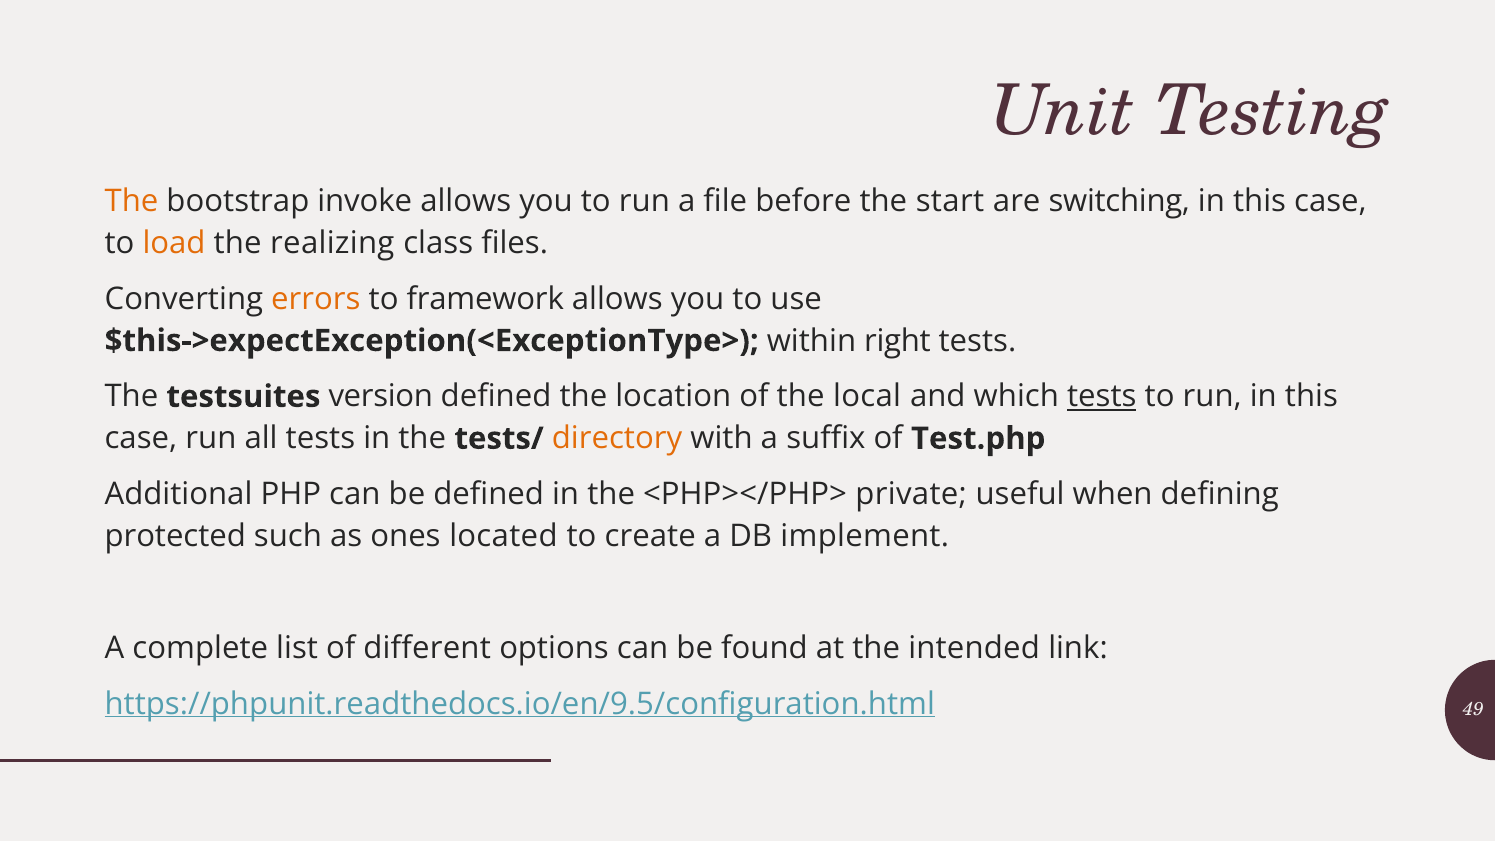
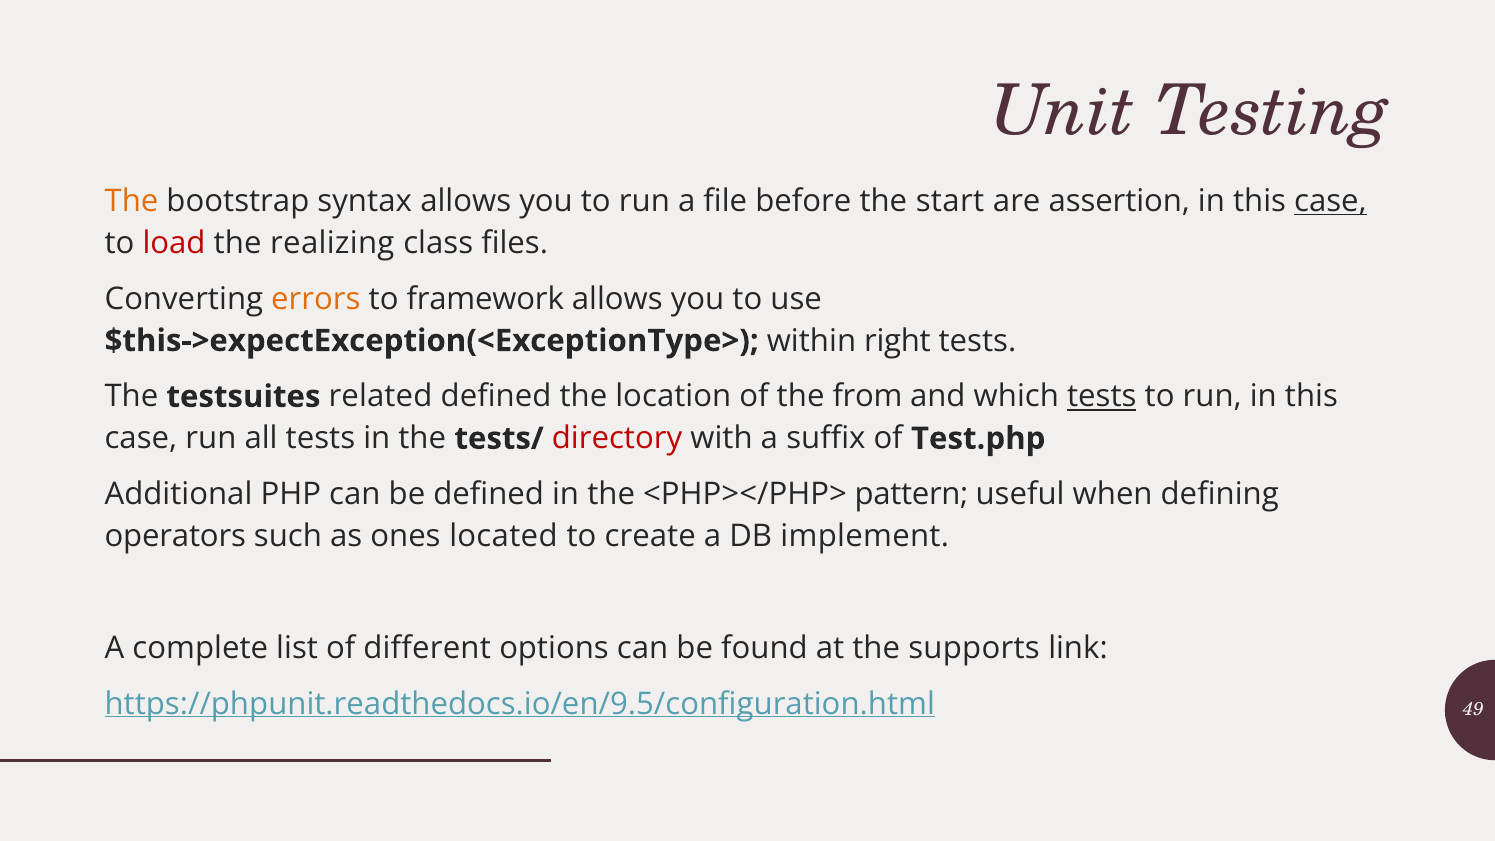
invoke: invoke -> syntax (365, 201)
switching: switching -> assertion (1119, 201)
case underline: none -> present (1330, 201)
load colour: orange -> red (174, 243)
version: version -> related (380, 397)
local: local -> from (867, 397)
directory colour: orange -> red (617, 438)
private: private -> pattern (911, 494)
protected: protected -> operators (175, 536)
intended: intended -> supports (974, 648)
